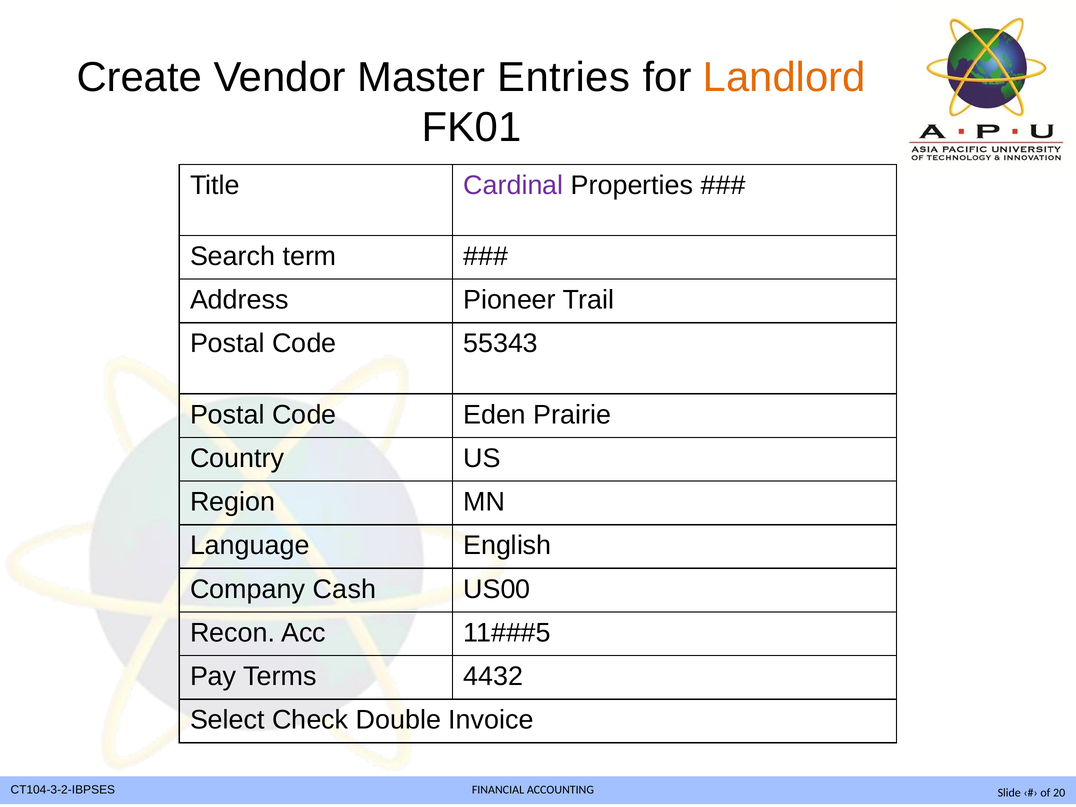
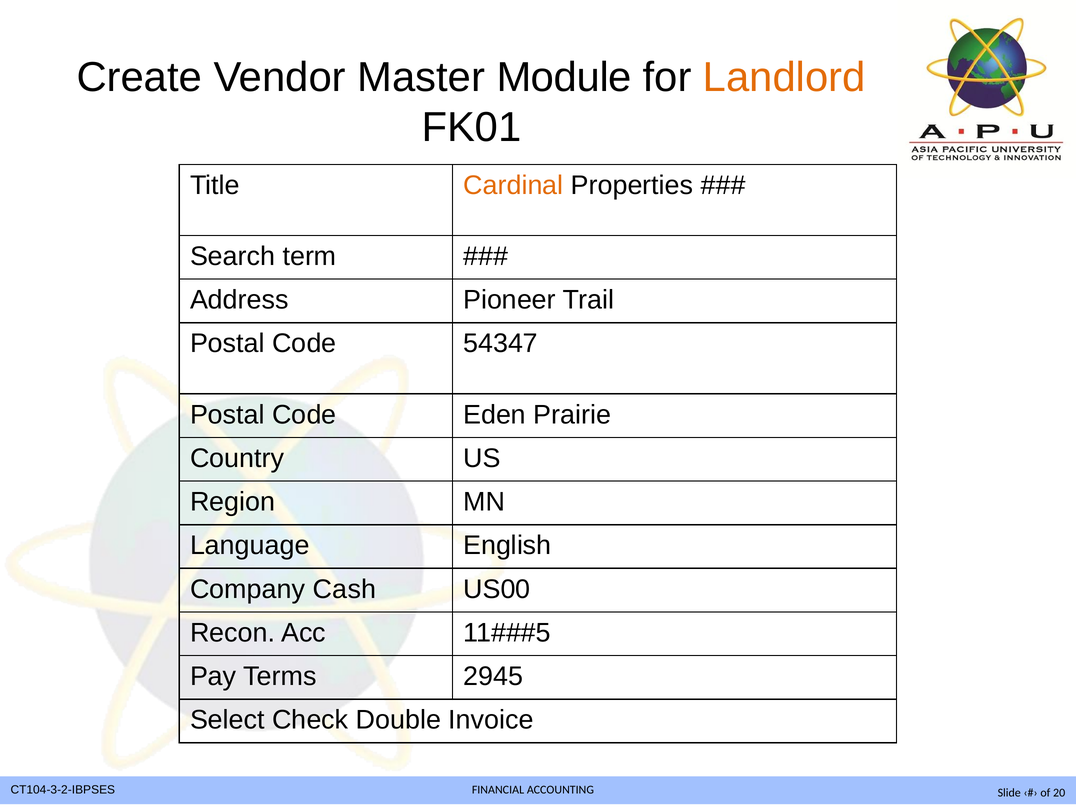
Entries: Entries -> Module (564, 77)
Cardinal colour: purple -> orange (513, 185)
55343: 55343 -> 54347 (501, 344)
4432: 4432 -> 2945 (493, 676)
